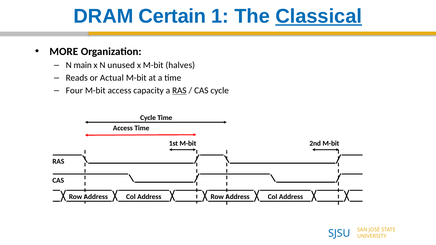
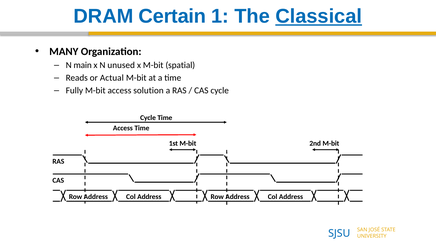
MORE: MORE -> MANY (64, 52)
halves: halves -> spatial (180, 65)
Four: Four -> Fully (74, 91)
capacity: capacity -> solution (149, 91)
RAS underline: present -> none (179, 91)
